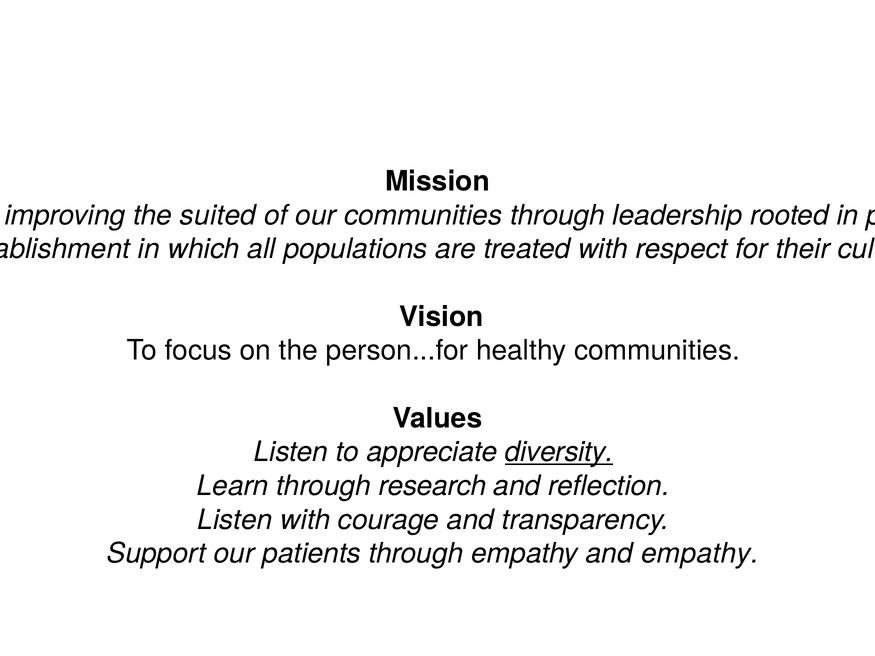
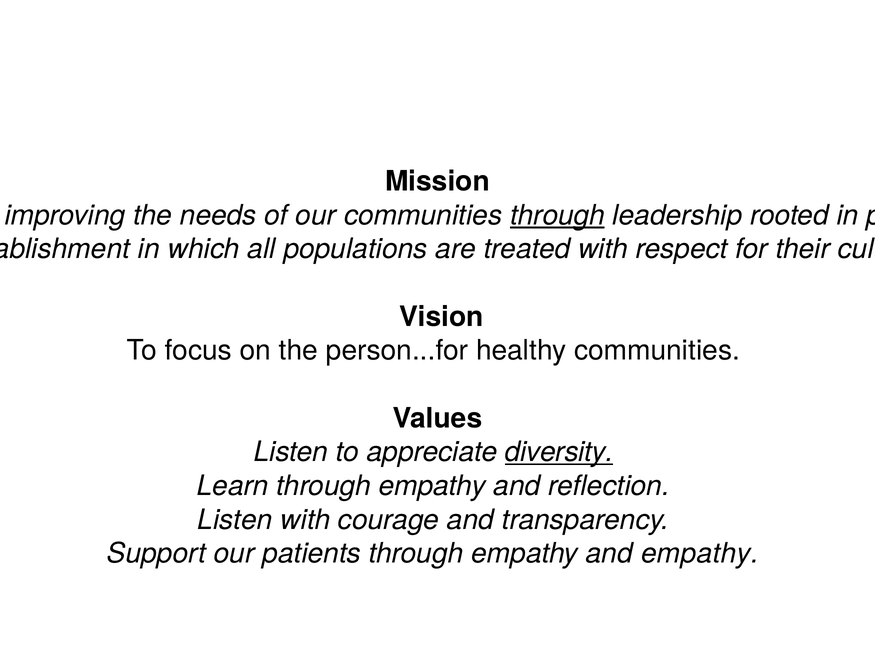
suited: suited -> needs (218, 215)
through underline: none -> present (557, 215)
Learn through research: research -> empathy (432, 486)
